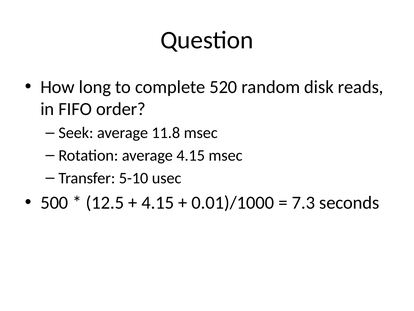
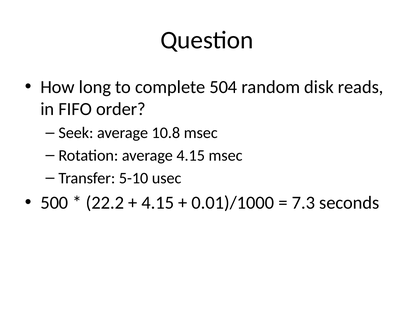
520: 520 -> 504 (223, 87)
11.8: 11.8 -> 10.8 (166, 133)
12.5: 12.5 -> 22.2 (105, 202)
